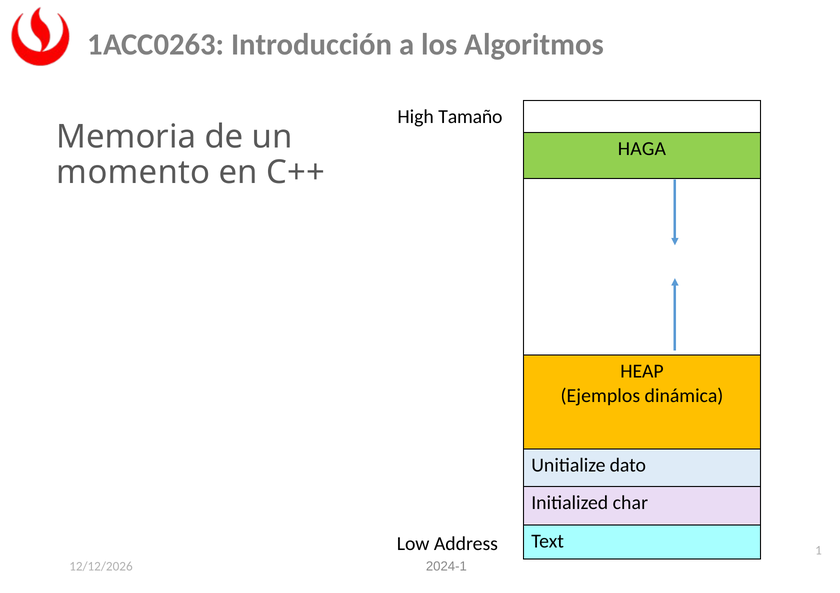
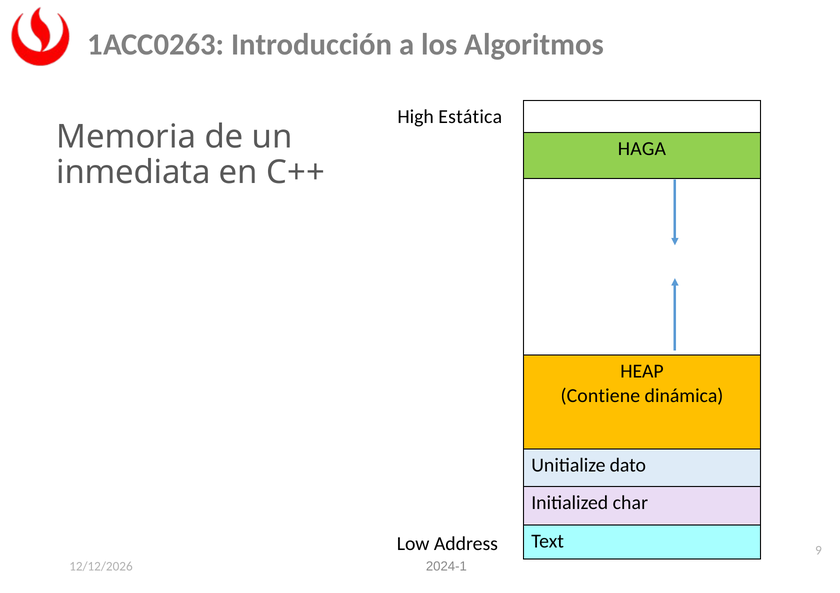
Tamaño: Tamaño -> Estática (470, 117)
momento: momento -> inmediata (134, 172)
Ejemplos: Ejemplos -> Contiene (600, 395)
1: 1 -> 9 (818, 550)
